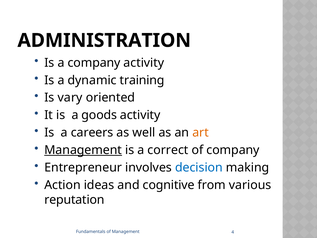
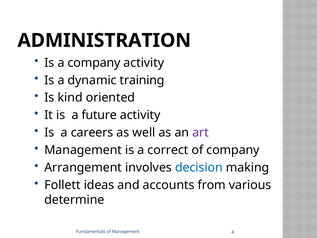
vary: vary -> kind (70, 98)
goods: goods -> future (99, 115)
art colour: orange -> purple (201, 132)
Management underline: present -> none (83, 150)
Entrepreneur: Entrepreneur -> Arrangement (83, 167)
Action: Action -> Follett (62, 185)
cognitive: cognitive -> accounts (169, 185)
reputation: reputation -> determine (74, 200)
